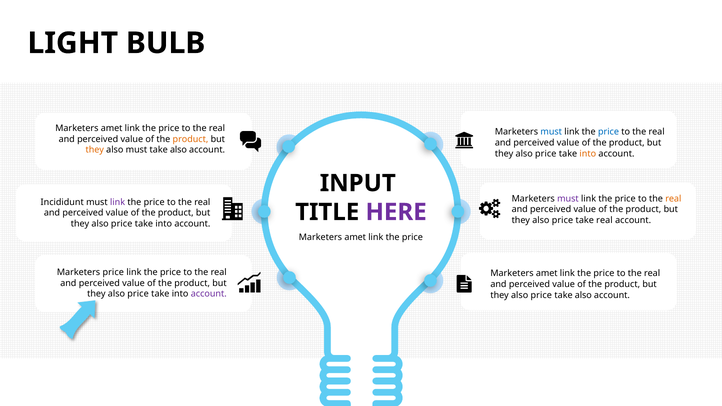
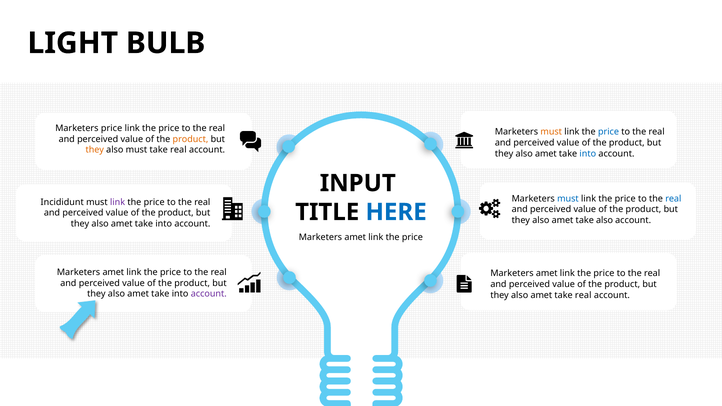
amet: amet -> price (112, 128)
must colour: blue -> orange (551, 132)
must take also: also -> real (178, 150)
price: price -> amet (546, 154)
into colour: orange -> blue (588, 154)
must colour: purple -> blue (568, 199)
real colour: orange -> blue (673, 199)
HERE colour: purple -> blue (396, 212)
price: price -> amet (563, 220)
take real: real -> also (605, 220)
price: price -> amet (122, 224)
price: price -> amet (113, 272)
price: price -> amet (138, 294)
price: price -> amet (541, 295)
also: also -> real (583, 295)
